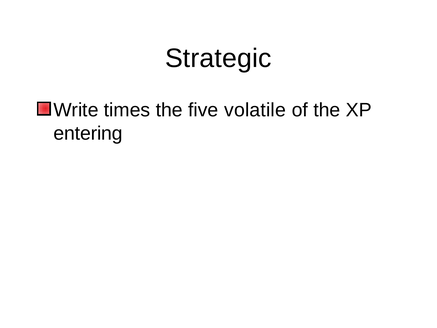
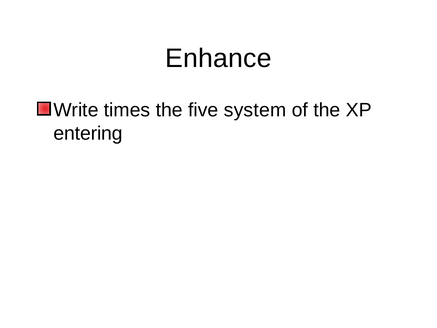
Strategic: Strategic -> Enhance (218, 58)
volatile: volatile -> system (255, 110)
